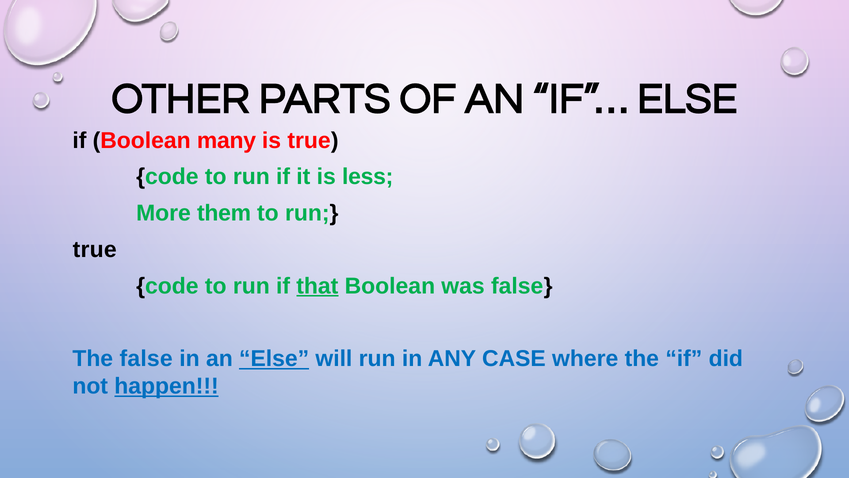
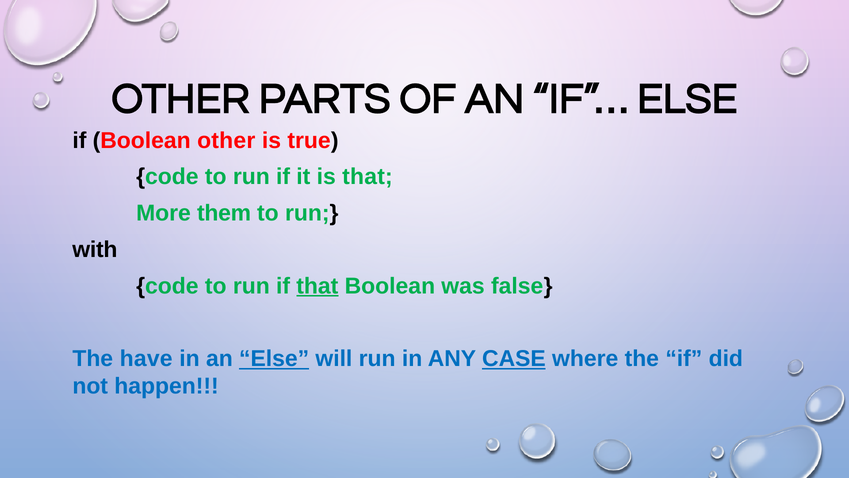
Boolean many: many -> other (226, 140)
is less: less -> that (367, 177)
true: true -> with (95, 249)
The false: false -> have (146, 358)
CASE underline: none -> present (514, 358)
happen underline: present -> none (167, 386)
